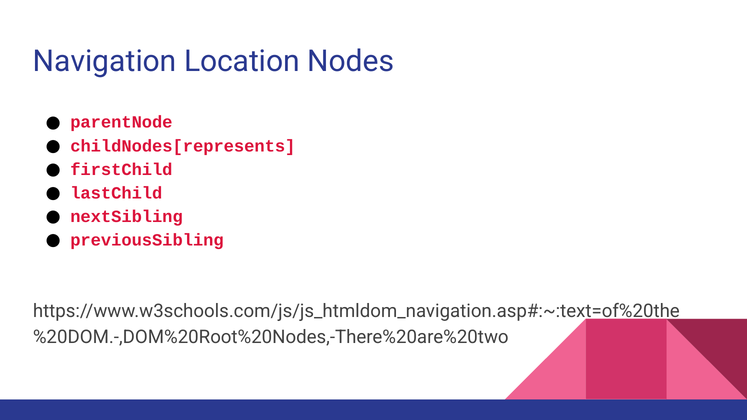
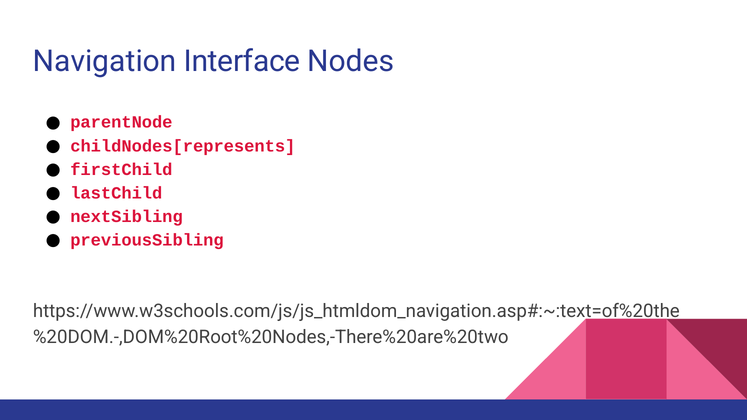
Location: Location -> Interface (242, 61)
